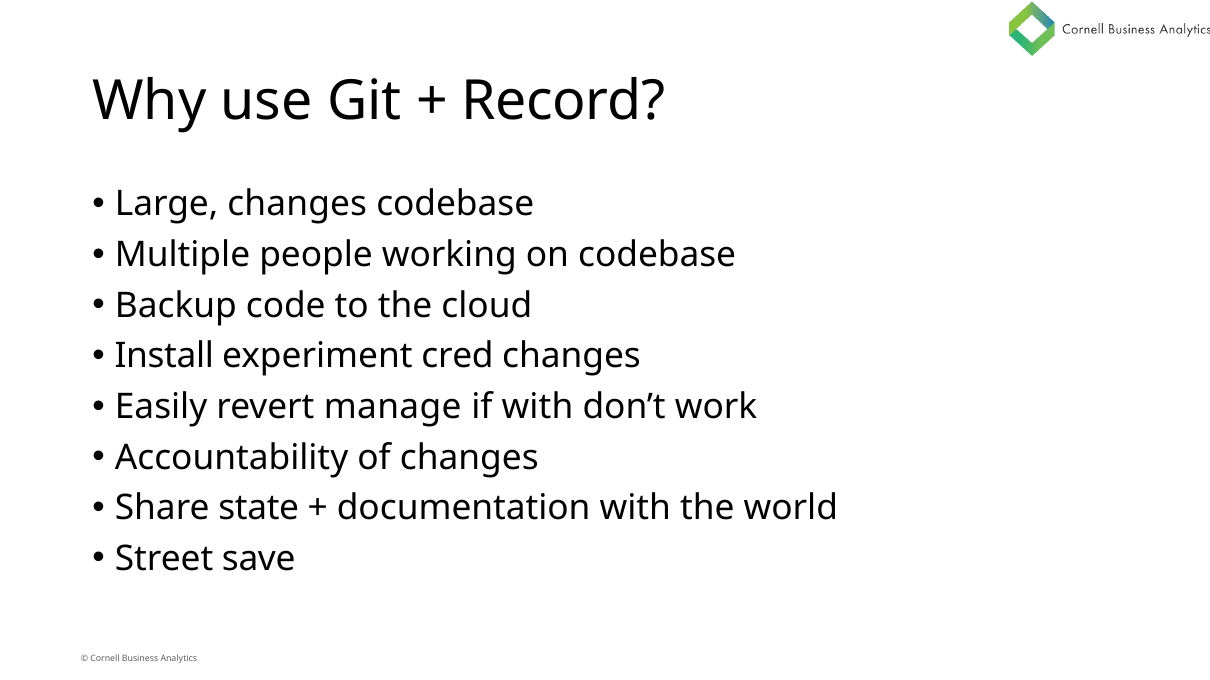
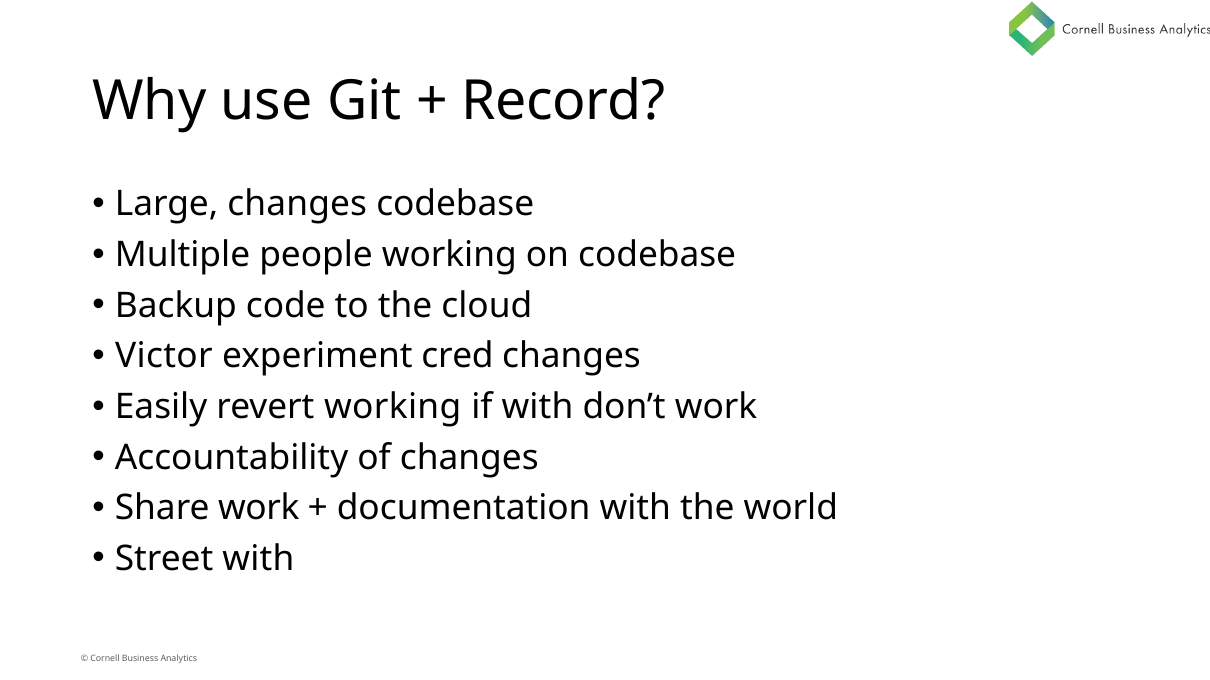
Install: Install -> Victor (164, 356)
revert manage: manage -> working (393, 407)
Share state: state -> work (259, 508)
Street save: save -> with (258, 559)
